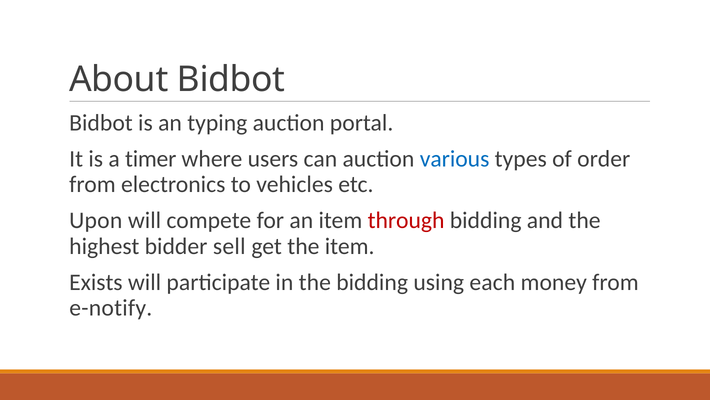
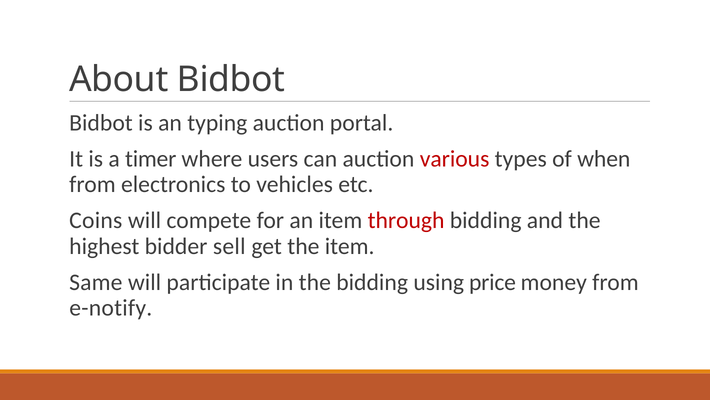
various colour: blue -> red (455, 159)
order: order -> when (604, 159)
Upon: Upon -> Coins (96, 220)
Exists: Exists -> Same (96, 282)
each: each -> price (492, 282)
